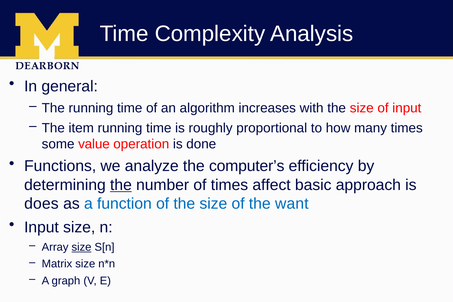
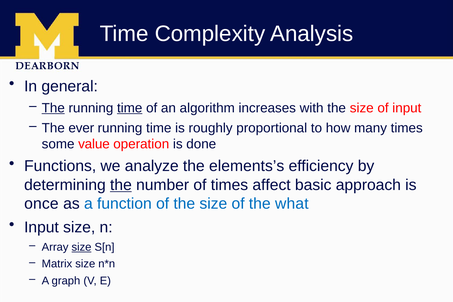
The underline: none -> present (53, 108)
time underline: none -> present (130, 108)
item: item -> ever (81, 128)
computer’s: computer’s -> elements’s (247, 166)
does: does -> once (41, 204)
want: want -> what (292, 204)
